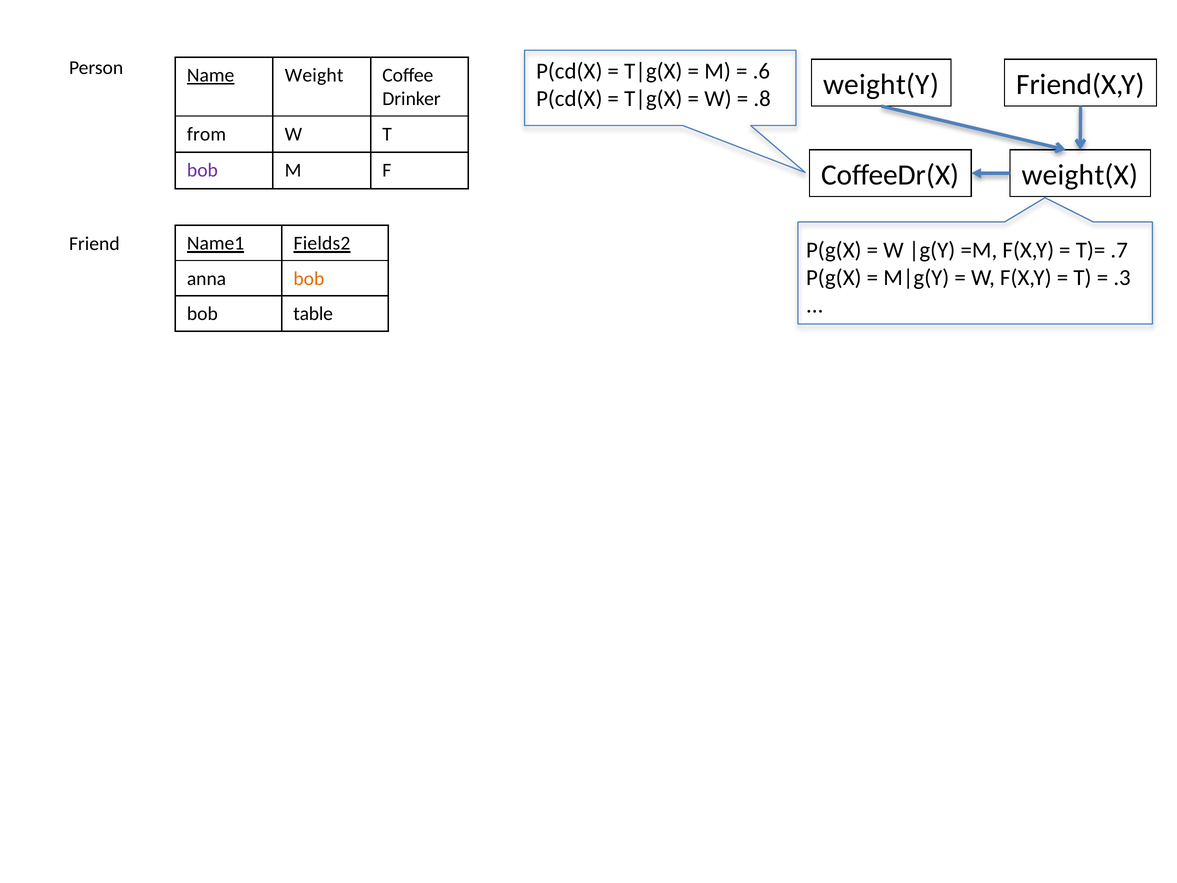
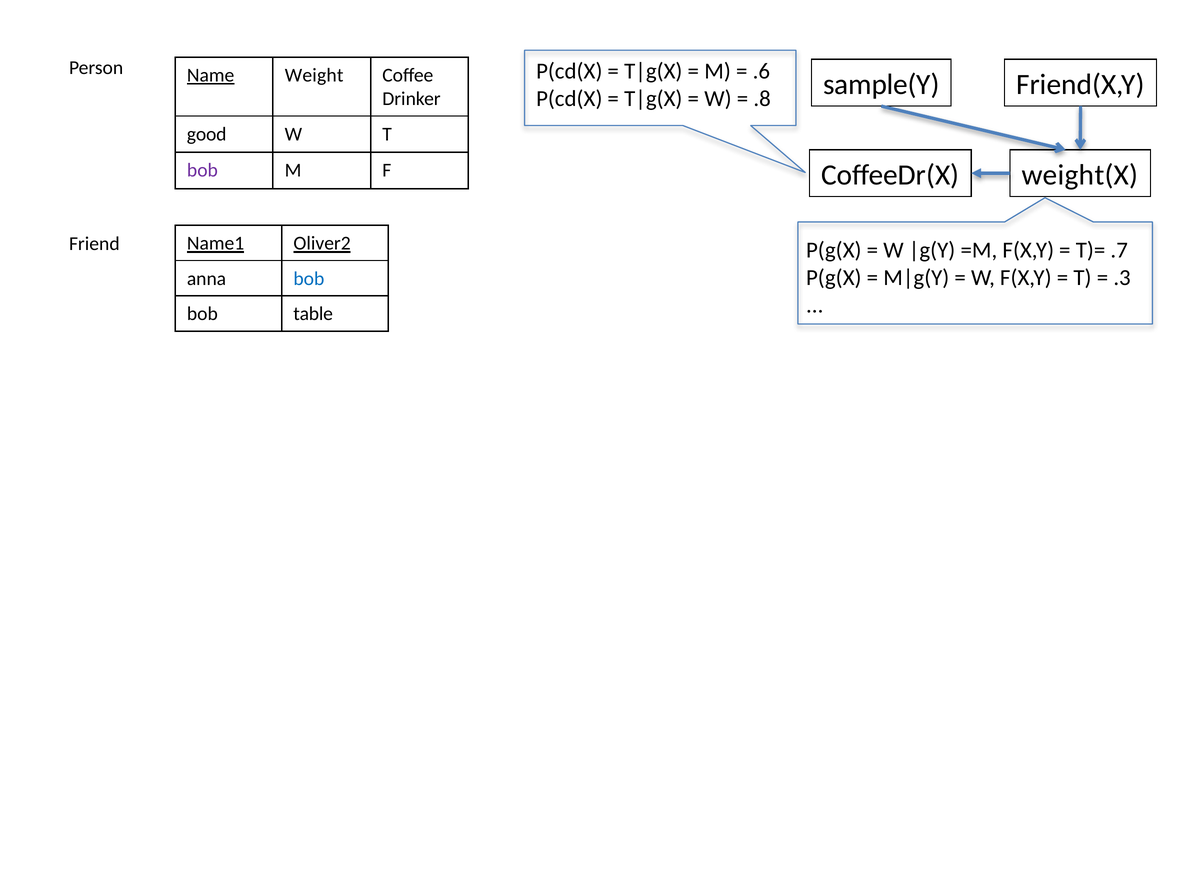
weight(Y: weight(Y -> sample(Y (881, 85)
from: from -> good (207, 134)
Fields2: Fields2 -> Oliver2 (322, 243)
bob colour: orange -> blue (309, 279)
